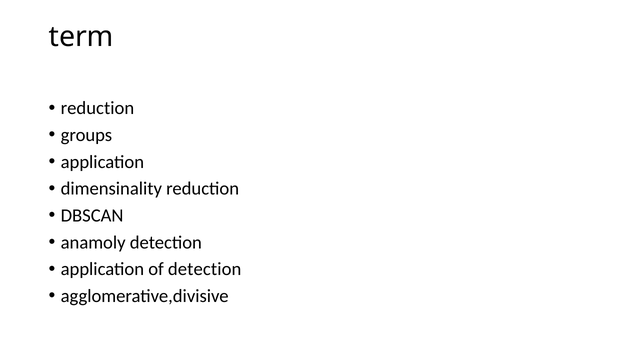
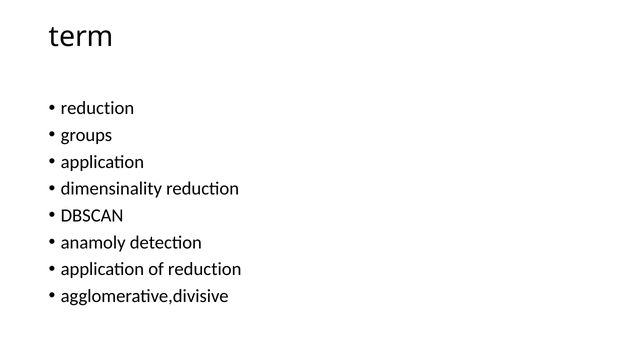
of detection: detection -> reduction (205, 269)
